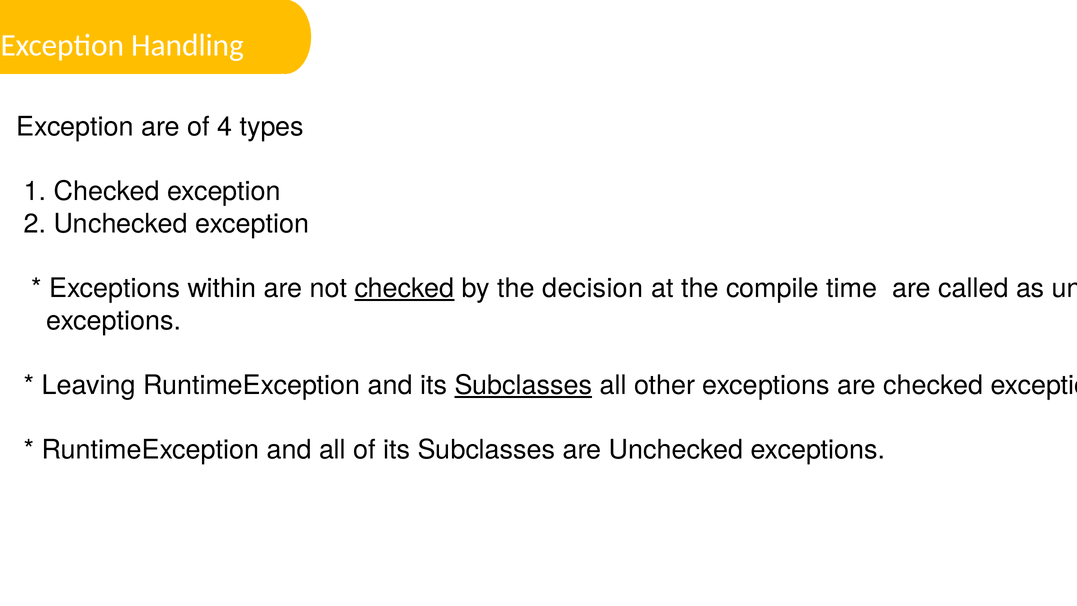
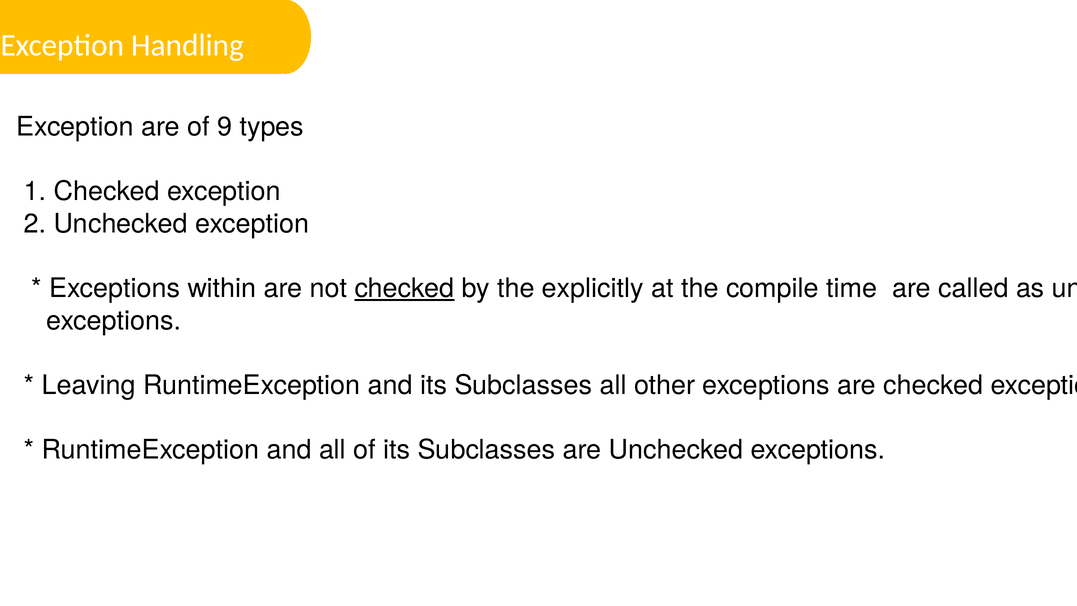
4: 4 -> 9 (225, 127)
decision: decision -> explicitly (593, 288)
Subclasses underline: present -> none (523, 385)
